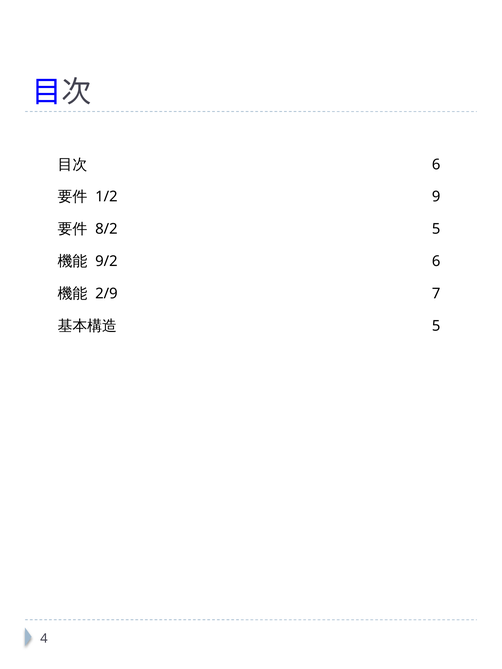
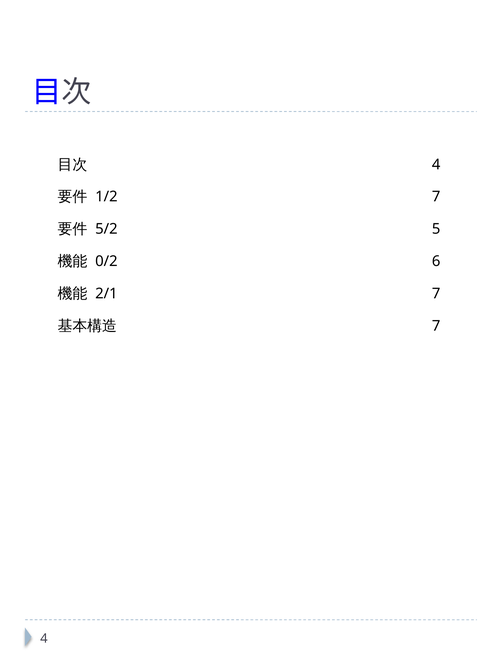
6: 6 -> 4 (436, 165)
1/2 9: 9 -> 7 (436, 197)
8/2: 8/2 -> 5/2 (106, 229)
9/2: 9/2 -> 0/2 (106, 261)
2/9: 2/9 -> 2/1 (106, 294)
5: 5 -> 7 (436, 326)
